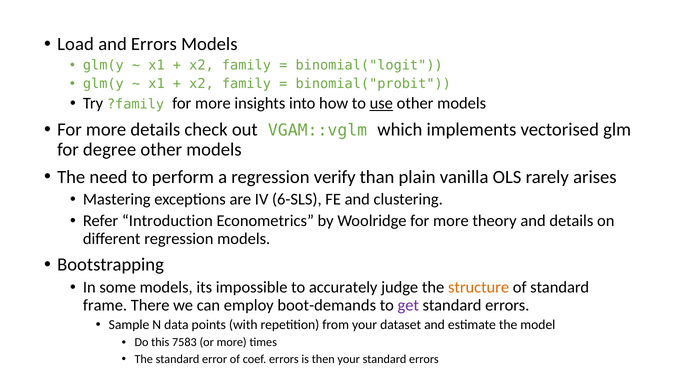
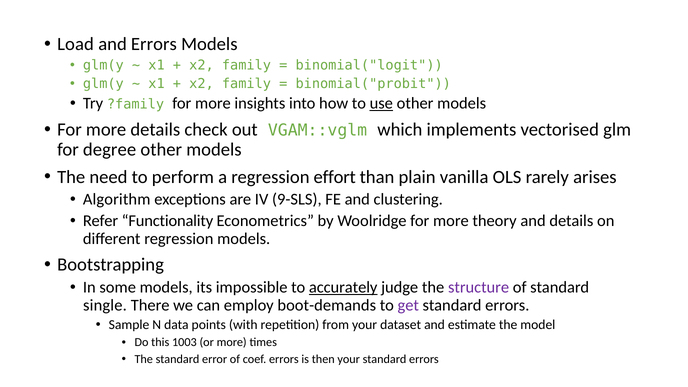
verify: verify -> effort (335, 177)
Mastering: Mastering -> Algorithm (117, 199)
6-SLS: 6-SLS -> 9-SLS (297, 199)
Introduction: Introduction -> Functionality (167, 221)
accurately underline: none -> present (343, 287)
structure colour: orange -> purple (479, 287)
frame: frame -> single (105, 305)
7583: 7583 -> 1003 (184, 342)
